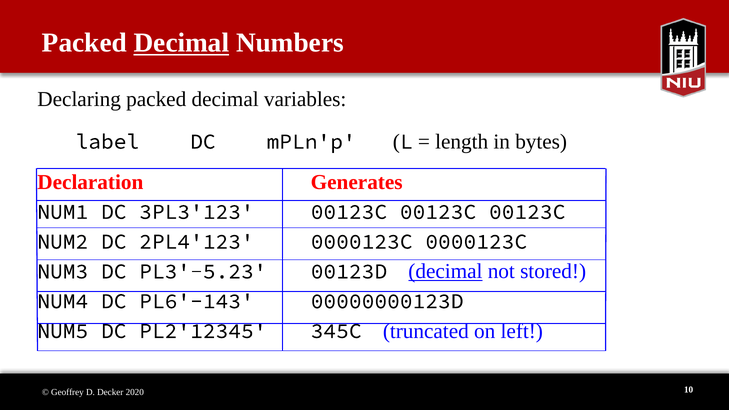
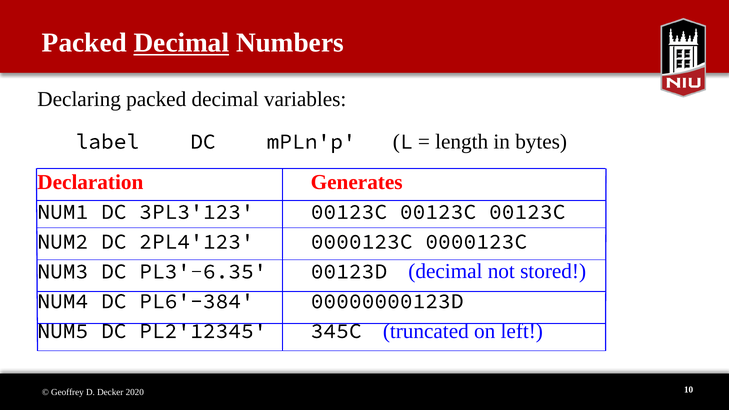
PL3'-5.23: PL3'-5.23 -> PL3'-6.35 (203, 271)
decimal underline: present -> none (445, 271)
PL6'-143: PL6'-143 -> PL6'-384 (197, 301)
